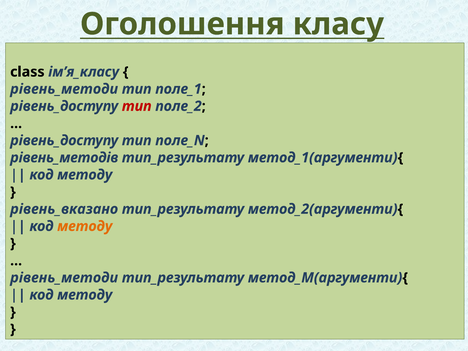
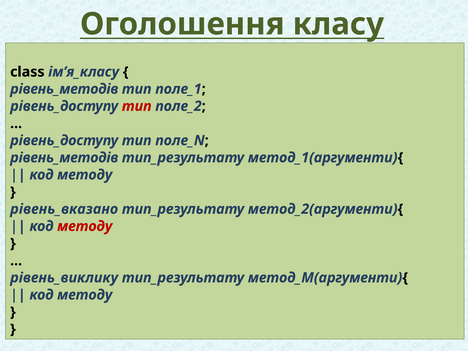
рівень_методи: рівень_методи -> рівень_методів (64, 89)
методу colour: orange -> red (85, 226)
рівень_методи: рівень_методи -> рівень_виклику (64, 278)
